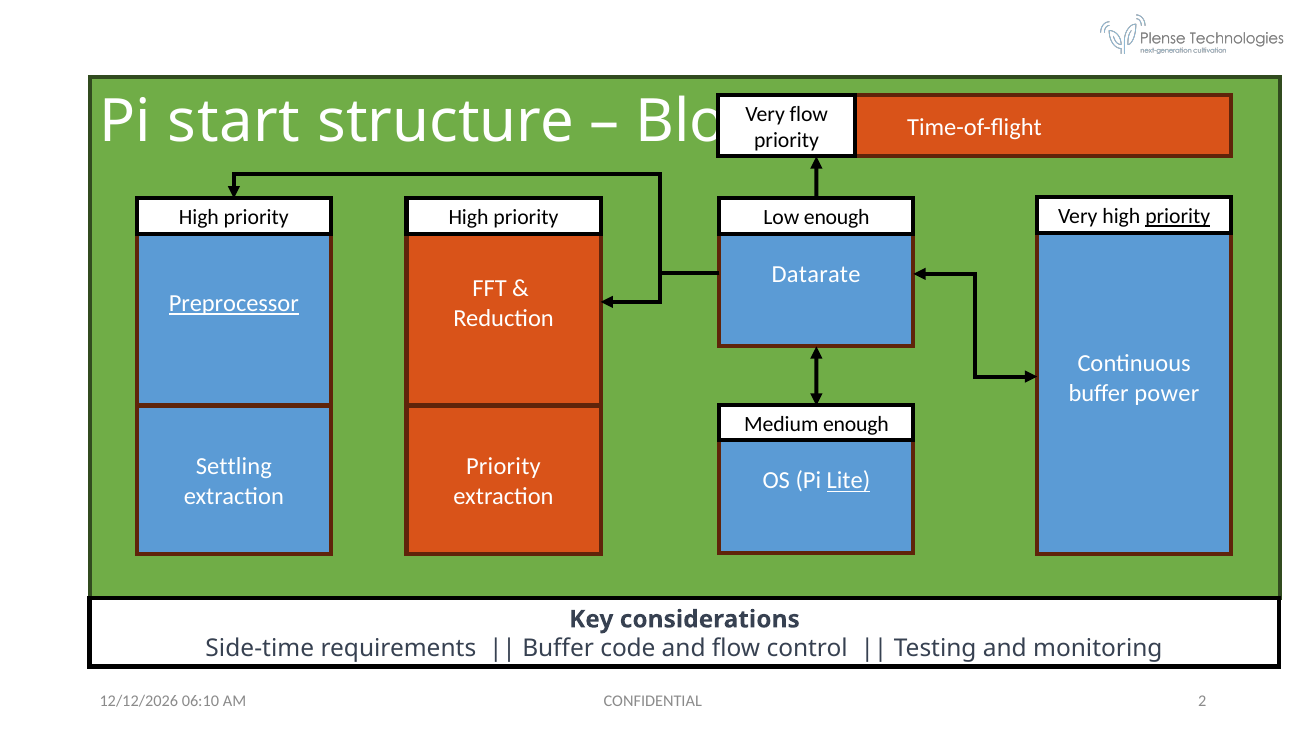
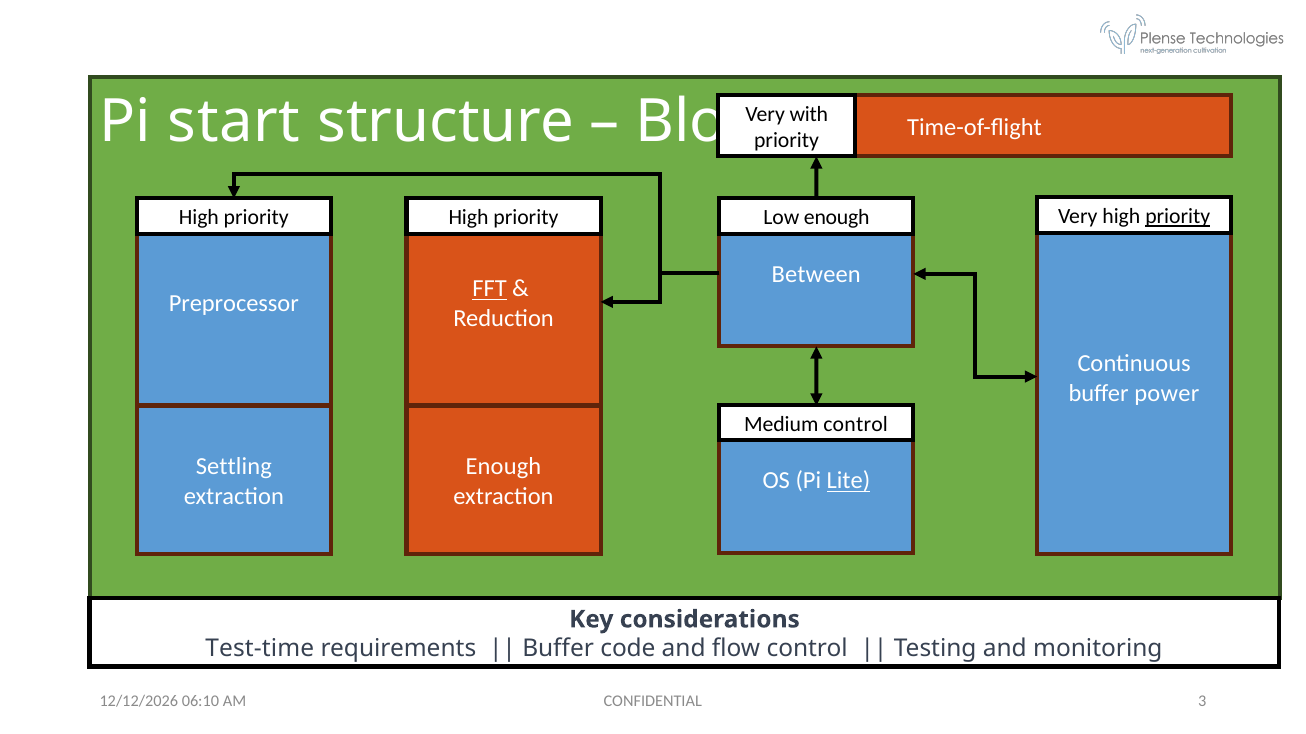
flow: flow -> with (809, 114)
Datarate: Datarate -> Between (816, 275)
FFT underline: none -> present (490, 289)
Preprocessor underline: present -> none (234, 304)
Medium enough: enough -> control (856, 424)
Priority: Priority -> Enough (503, 467)
Side-time: Side-time -> Test-time (260, 649)
2: 2 -> 3 (1202, 701)
